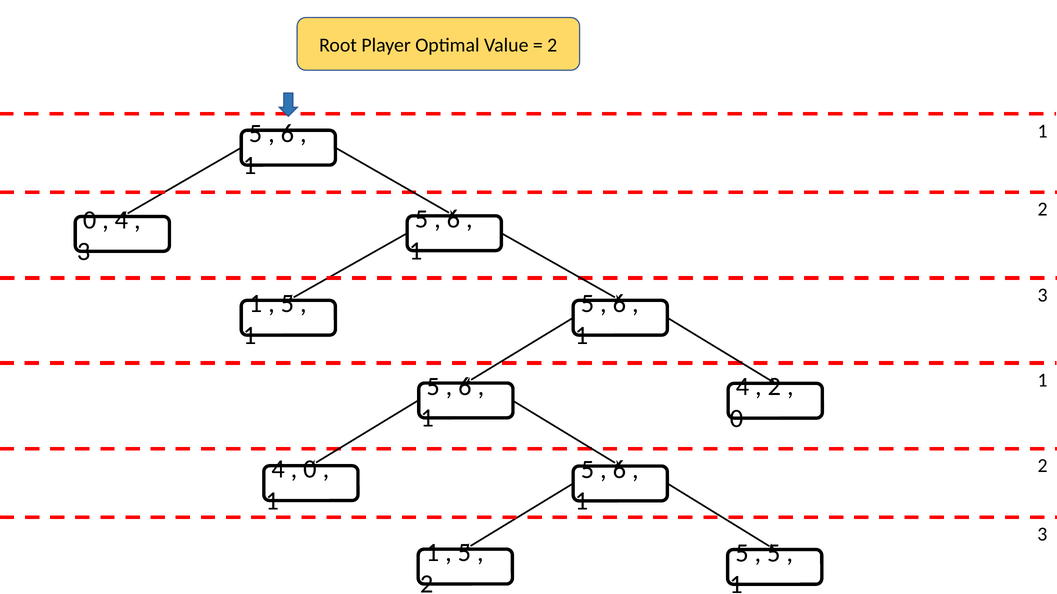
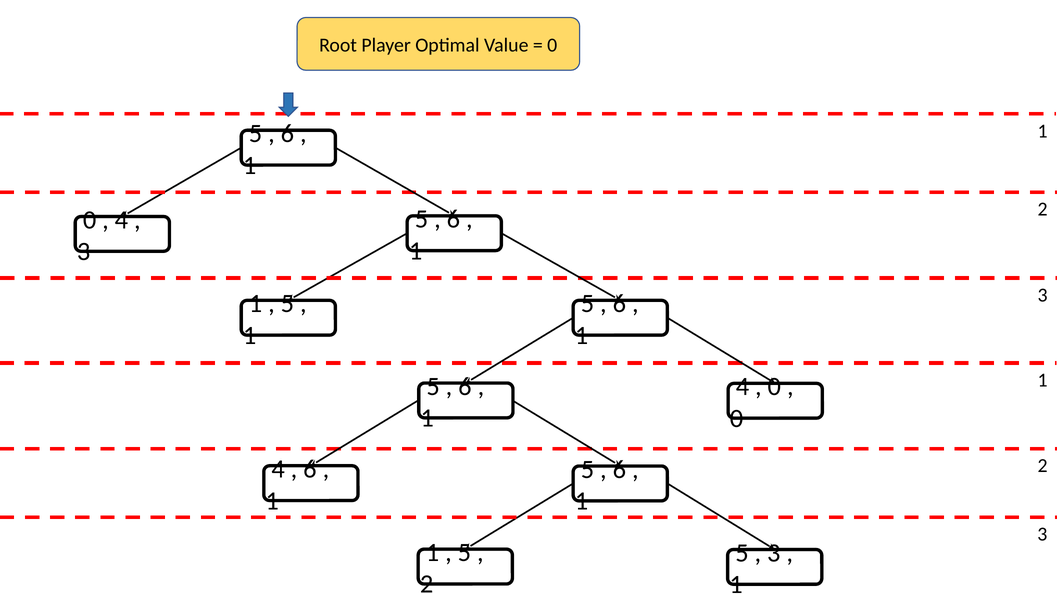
2: 2 -> 0 (552, 45)
2: 2 -> 0 (774, 387)
0: 0 -> 6 (310, 470)
5: 5 -> 3 (774, 553)
